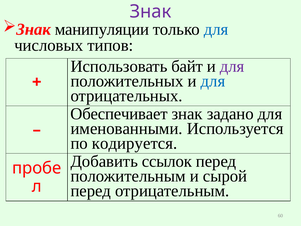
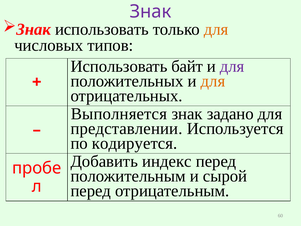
Знак манипуляции: манипуляции -> использовать (102, 29)
для colour: blue -> orange (216, 29)
для colour: blue -> orange (213, 81)
Обеспечивает: Обеспечивает -> Выполняется (119, 114)
именованными: именованными -> представлении (127, 128)
ссылок: ссылок -> индекс (167, 161)
